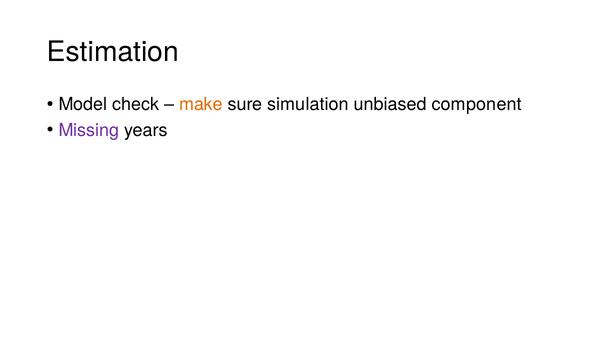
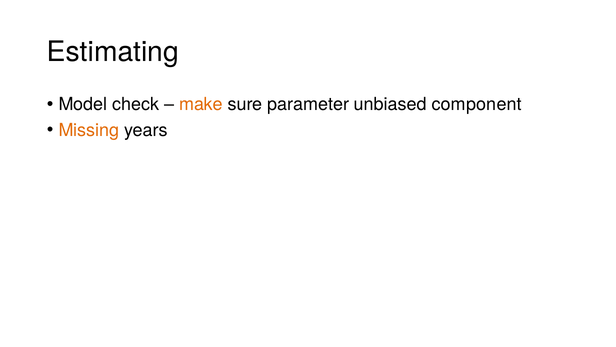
Estimation: Estimation -> Estimating (113, 52)
simulation: simulation -> parameter (308, 104)
Missing colour: purple -> orange (89, 130)
